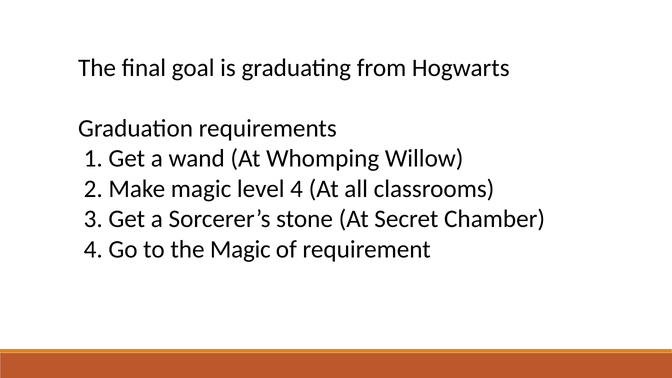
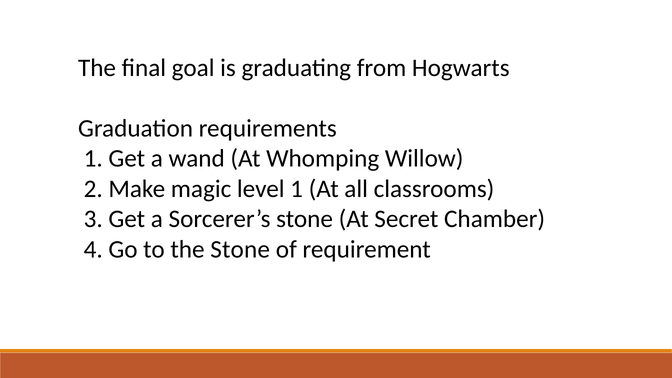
level 4: 4 -> 1 (297, 189)
the Magic: Magic -> Stone (240, 249)
